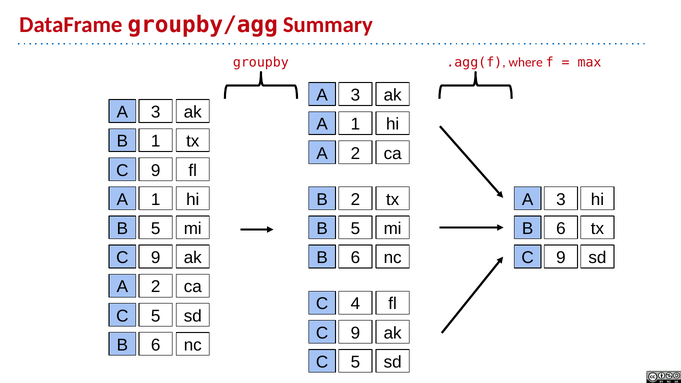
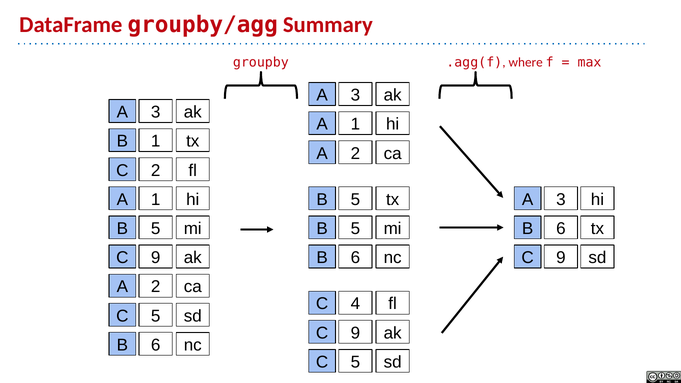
9: 9 -> 2 (156, 170)
2: 2 -> 5 (355, 200)
